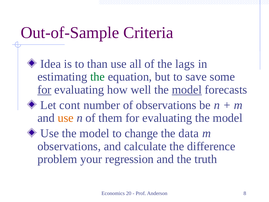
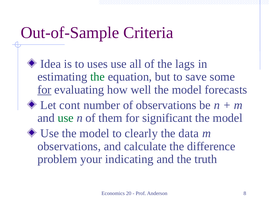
than: than -> uses (97, 64)
model underline: present -> none (187, 90)
use colour: orange -> green (66, 118)
them for evaluating: evaluating -> significant (167, 118)
change: change -> clearly (141, 133)
regression: regression -> indicating (129, 159)
